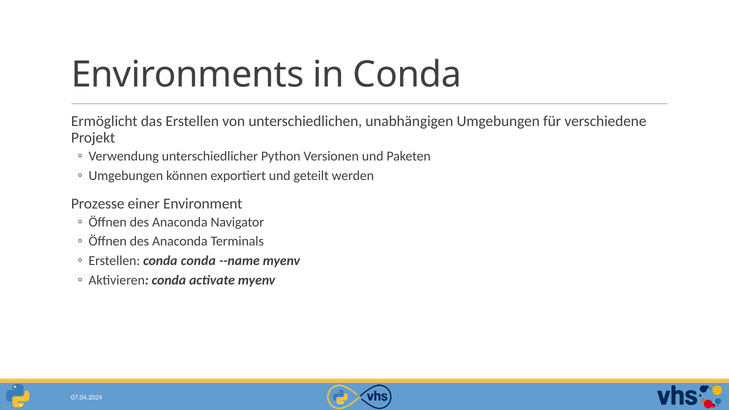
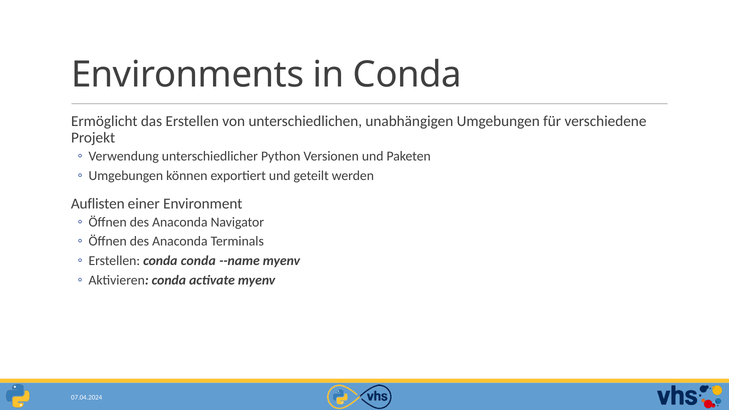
Prozesse: Prozesse -> Auflisten (98, 204)
